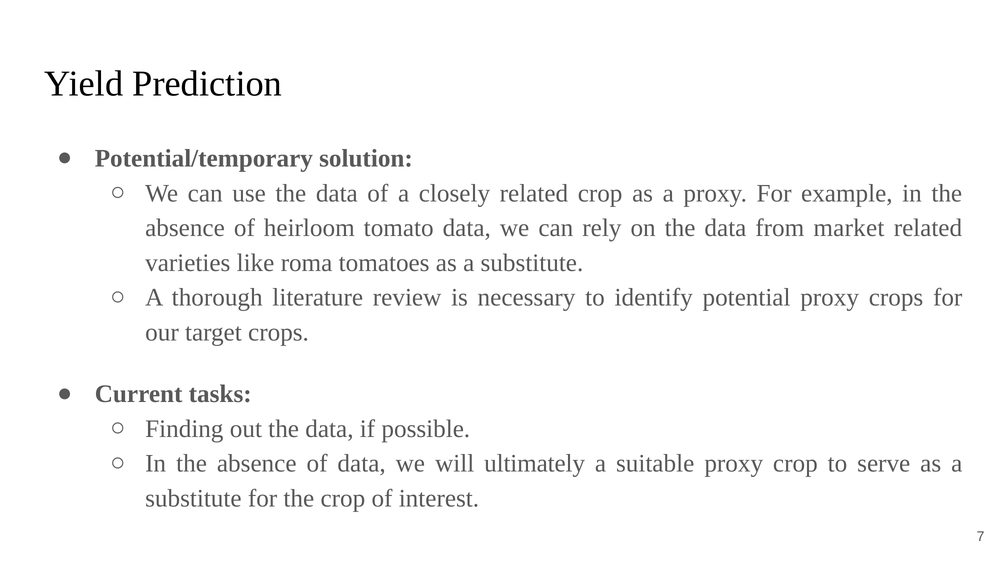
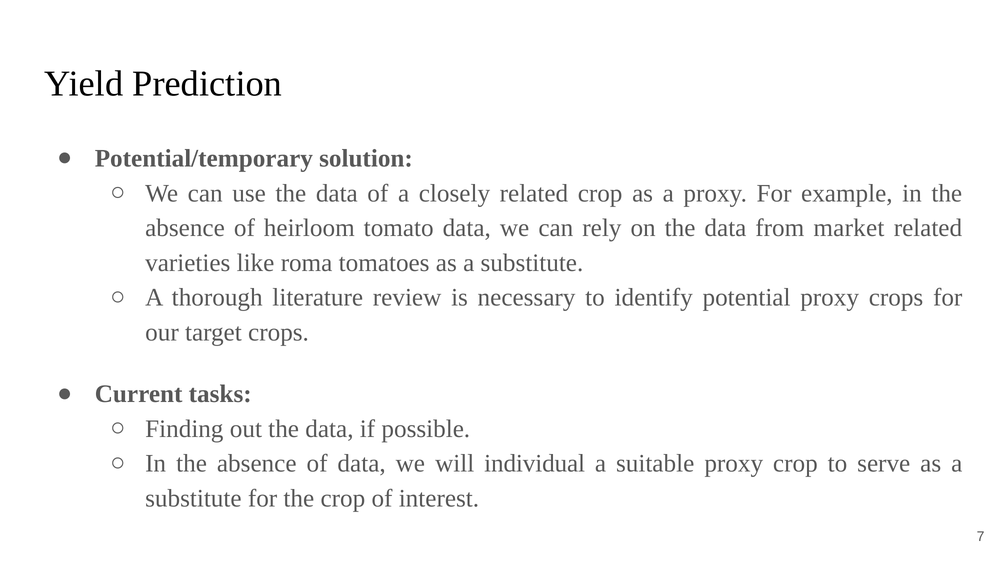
ultimately: ultimately -> individual (535, 464)
